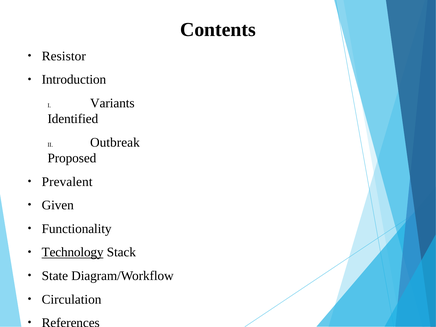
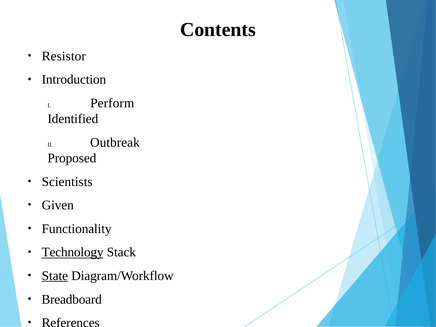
Variants: Variants -> Perform (112, 103)
Prevalent: Prevalent -> Scientists (67, 182)
State underline: none -> present (55, 276)
Circulation: Circulation -> Breadboard (72, 299)
